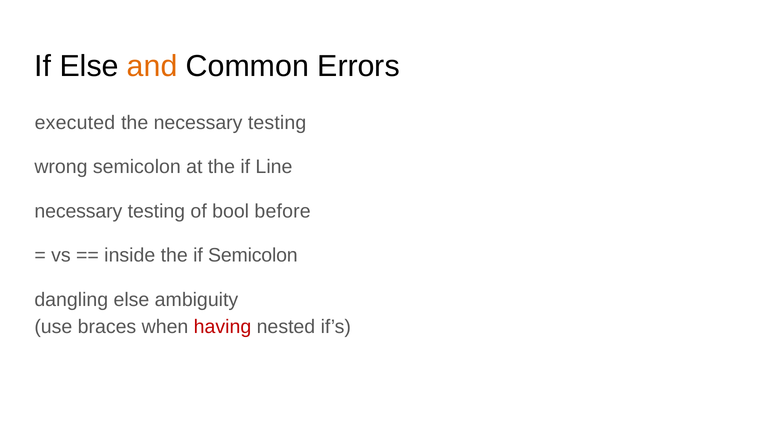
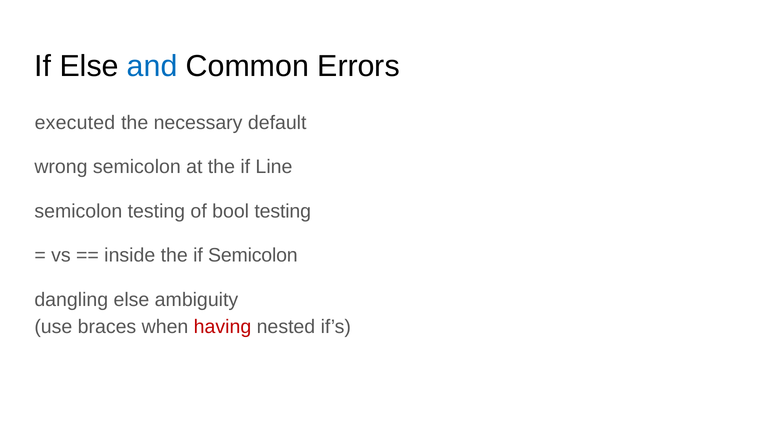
and colour: orange -> blue (152, 66)
the necessary testing: testing -> default (277, 123)
necessary: necessary -> semicolon (78, 211)
bool before: before -> testing (283, 211)
